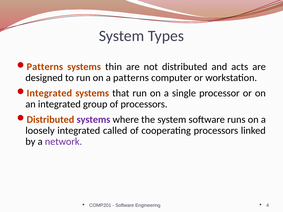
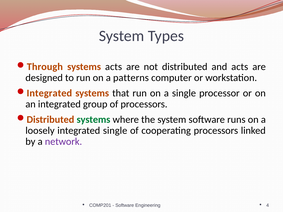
Patterns: Patterns -> Through (45, 67)
systems thin: thin -> acts (114, 67)
systems colour: purple -> green (93, 120)
integrated called: called -> single (115, 131)
